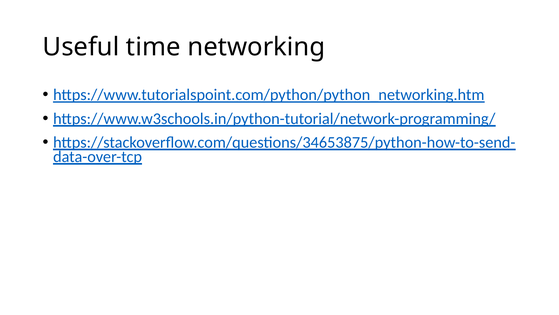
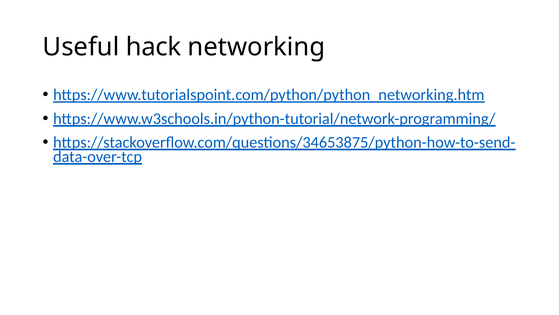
time: time -> hack (154, 47)
